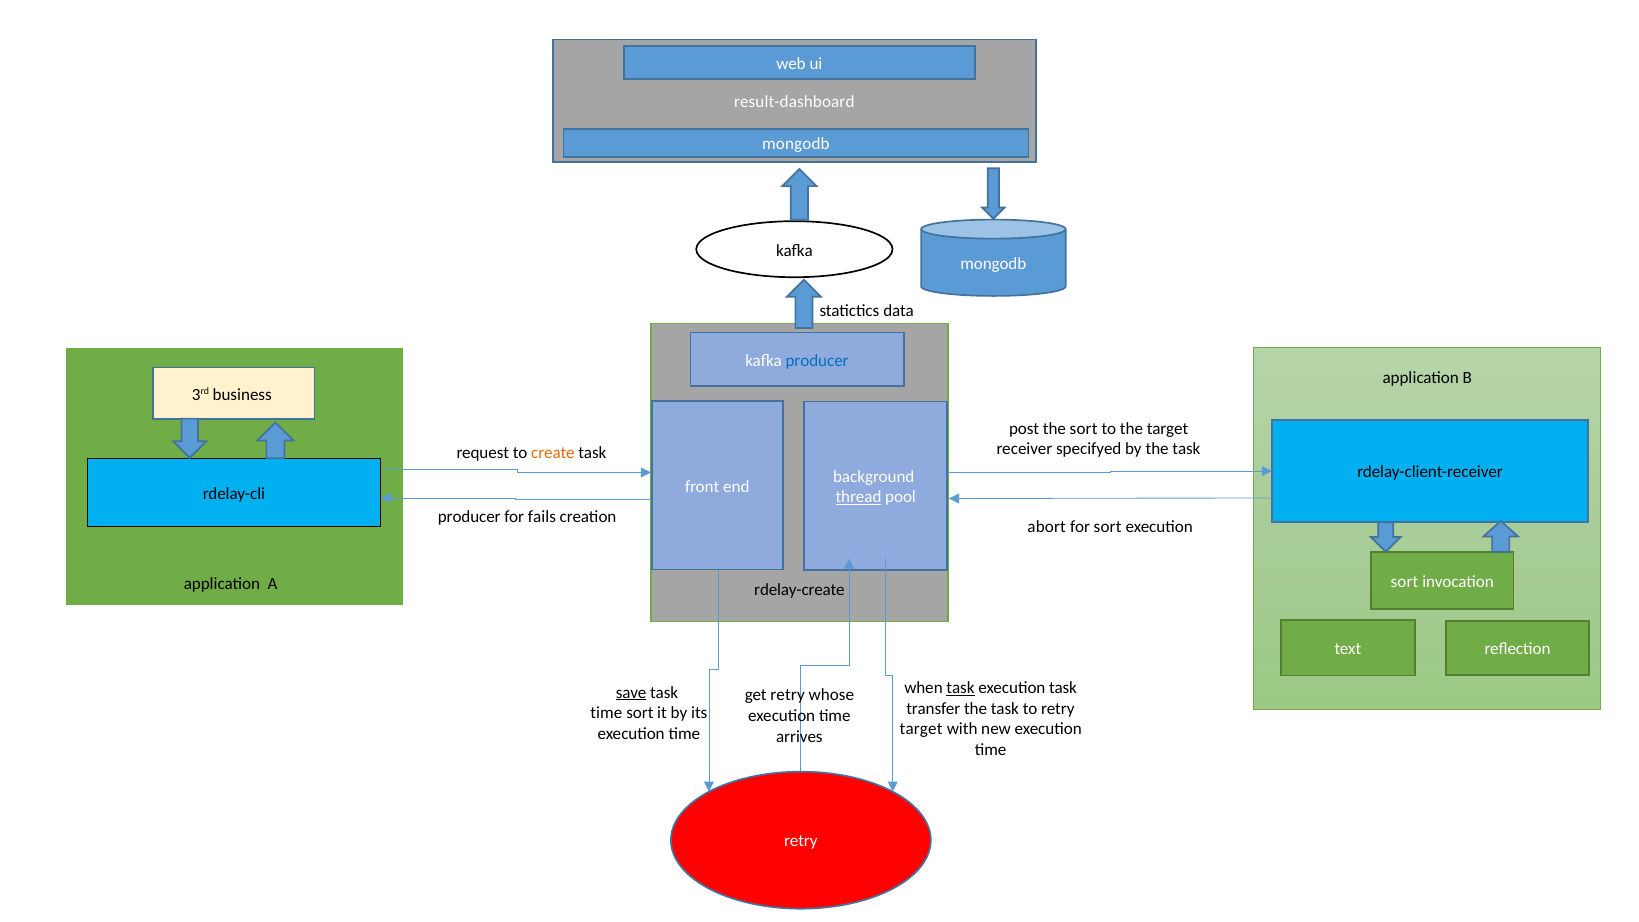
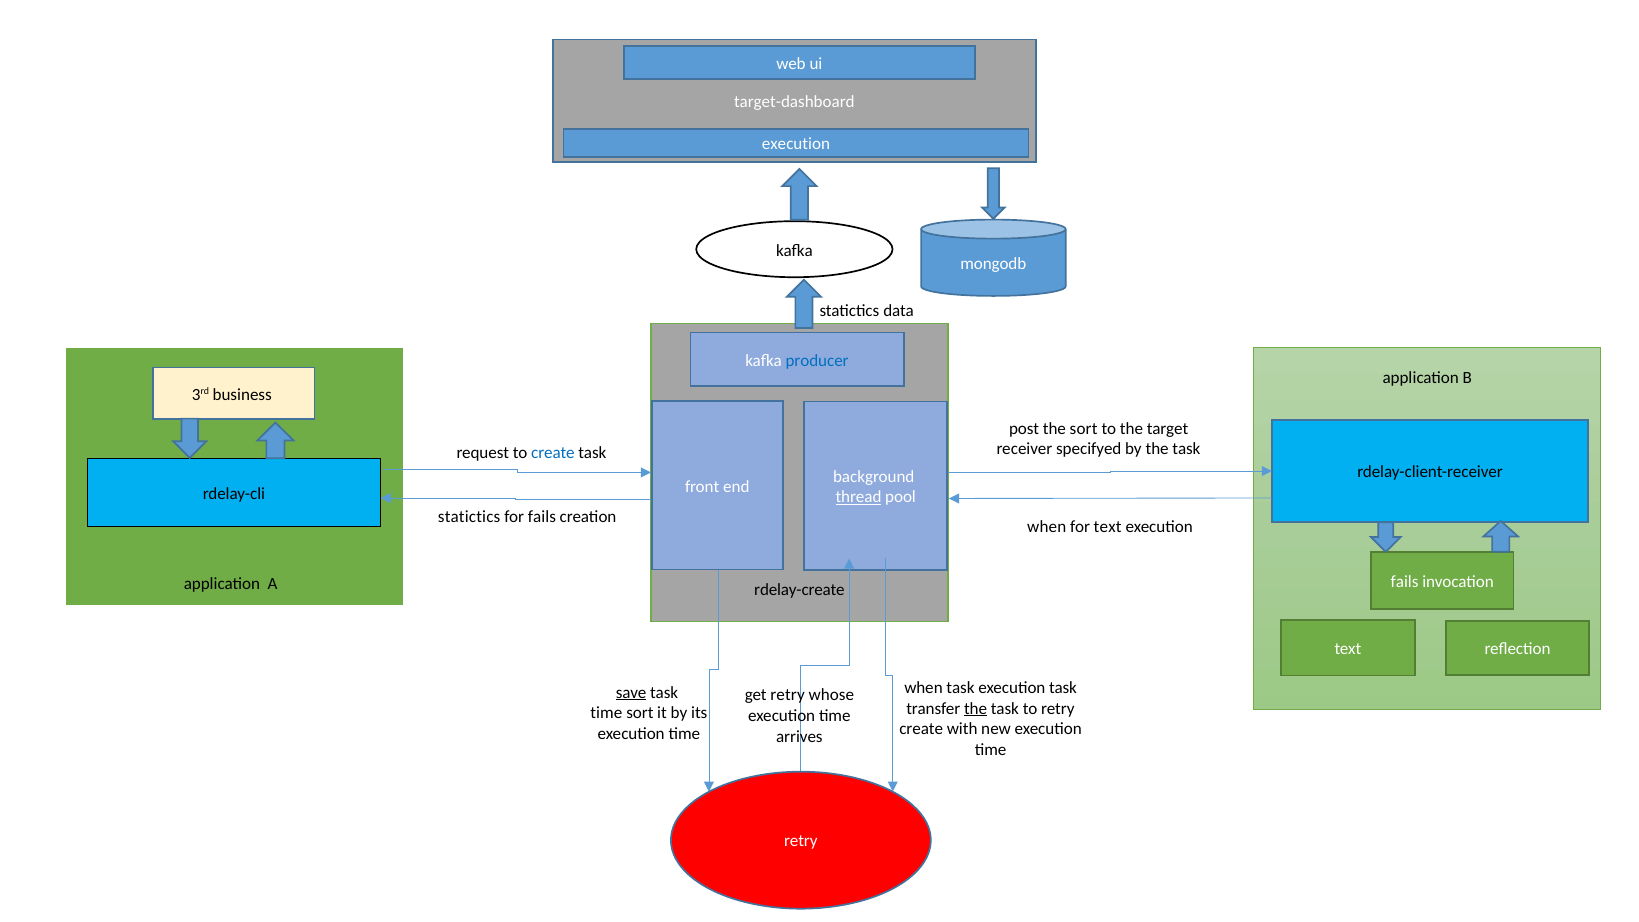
result-dashboard: result-dashboard -> target-dashboard (794, 102)
mongodb: mongodb -> execution (796, 144)
create colour: orange -> blue (553, 453)
producer: producer -> statictics (469, 516)
abort: abort -> when (1047, 527)
for sort: sort -> text (1108, 527)
sort: sort -> fails (1405, 582)
task underline: present -> none (961, 688)
the underline: none -> present (976, 708)
target: target -> create (921, 729)
